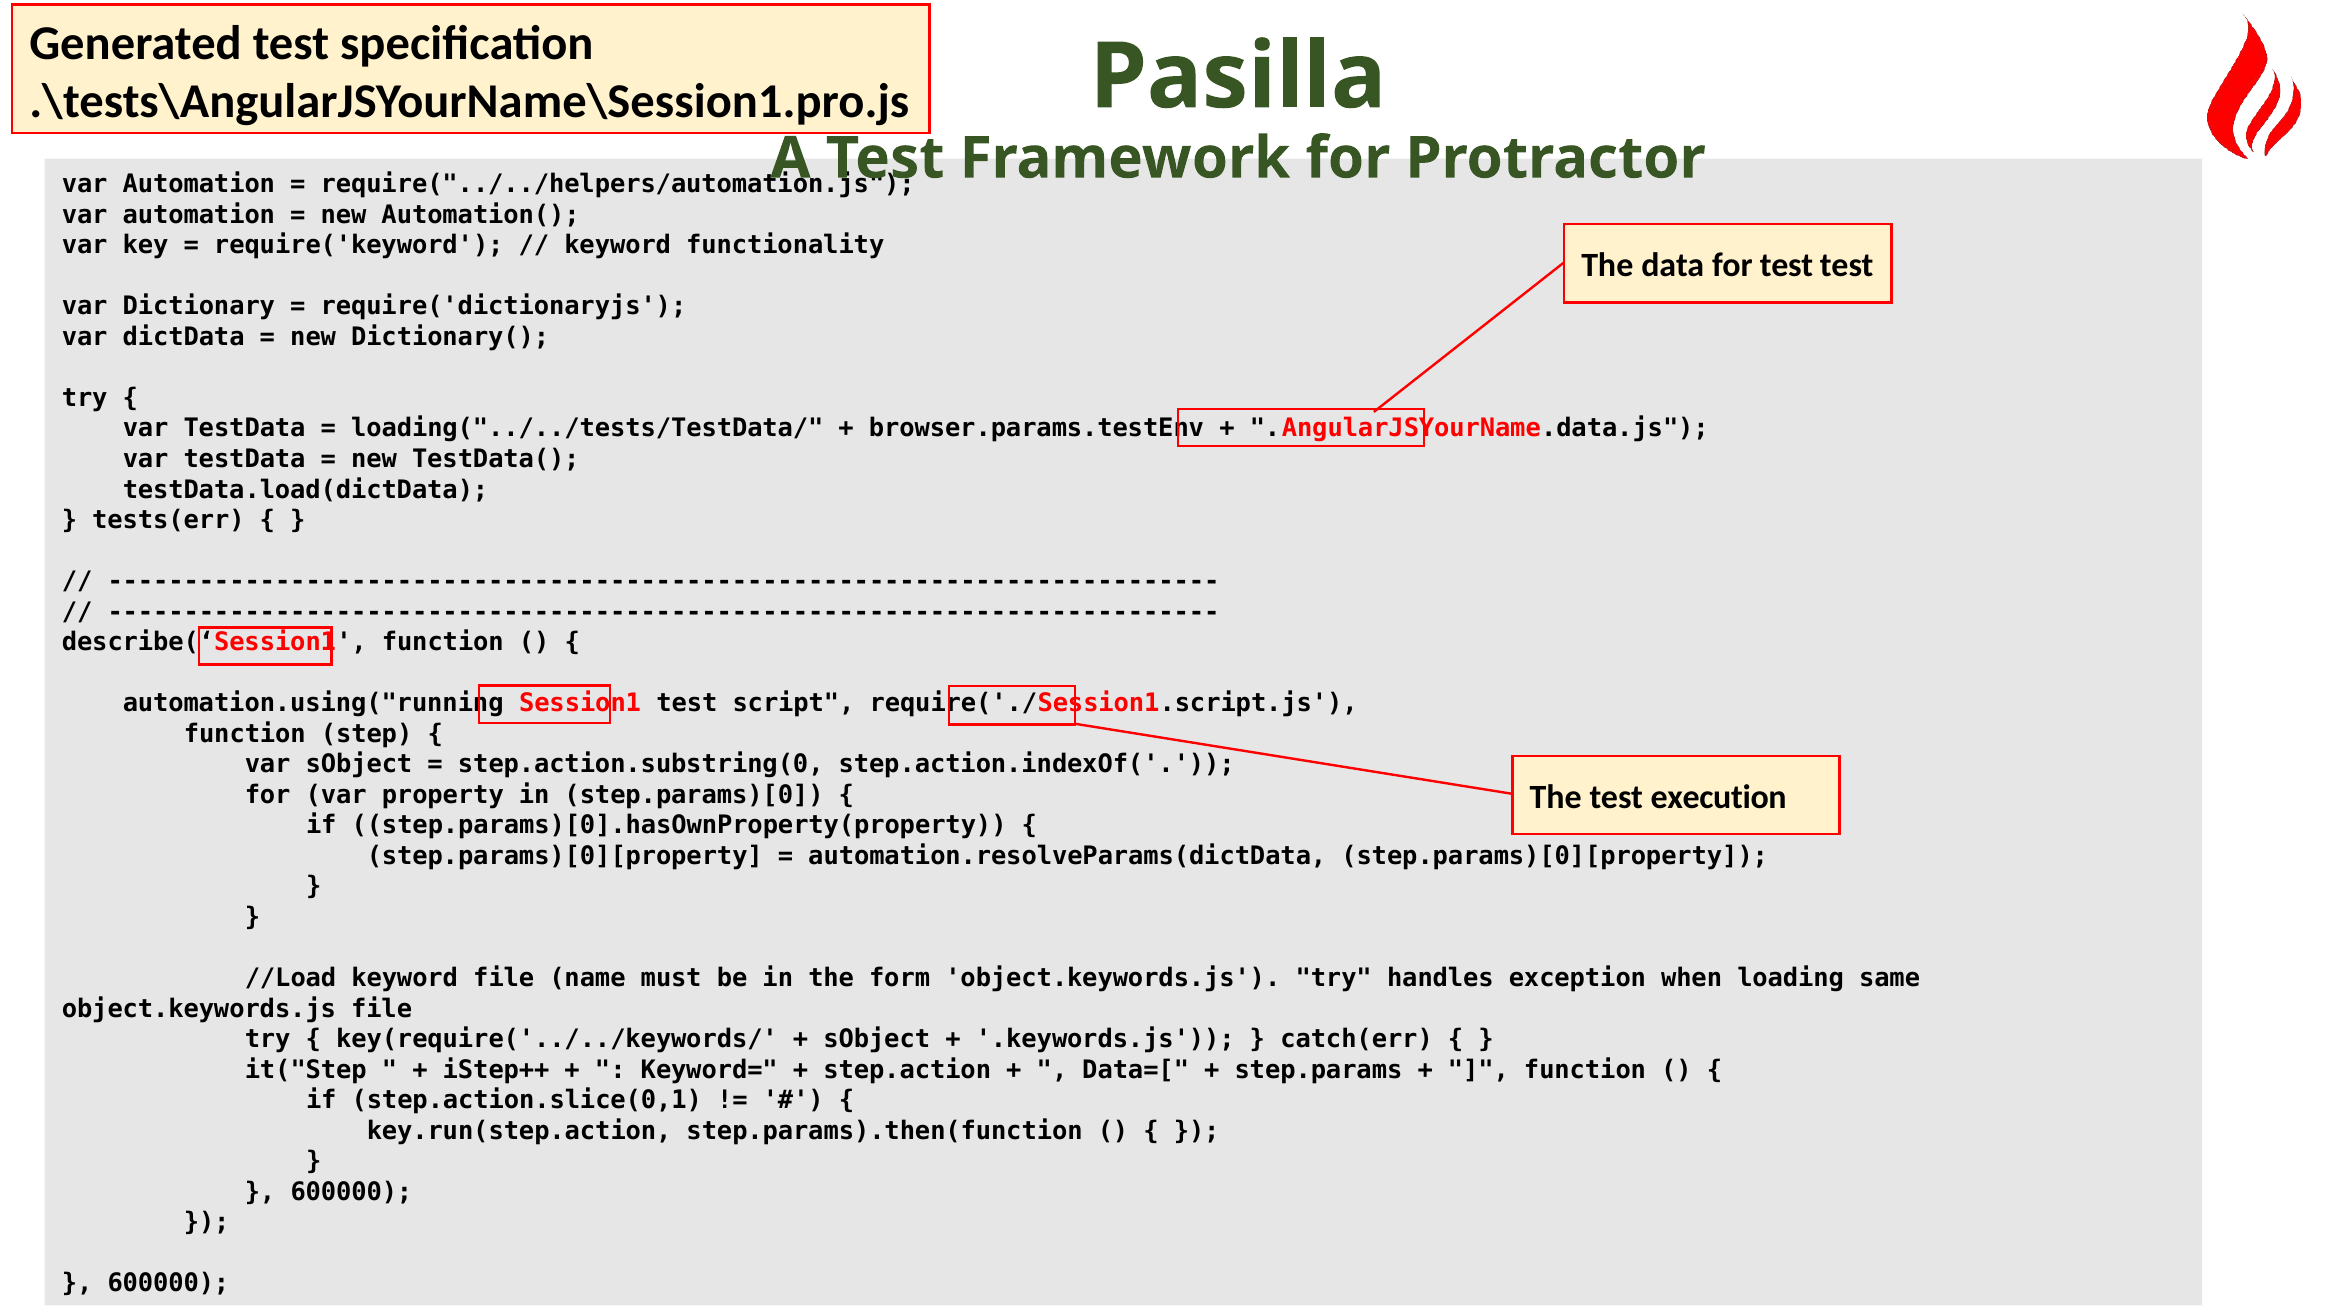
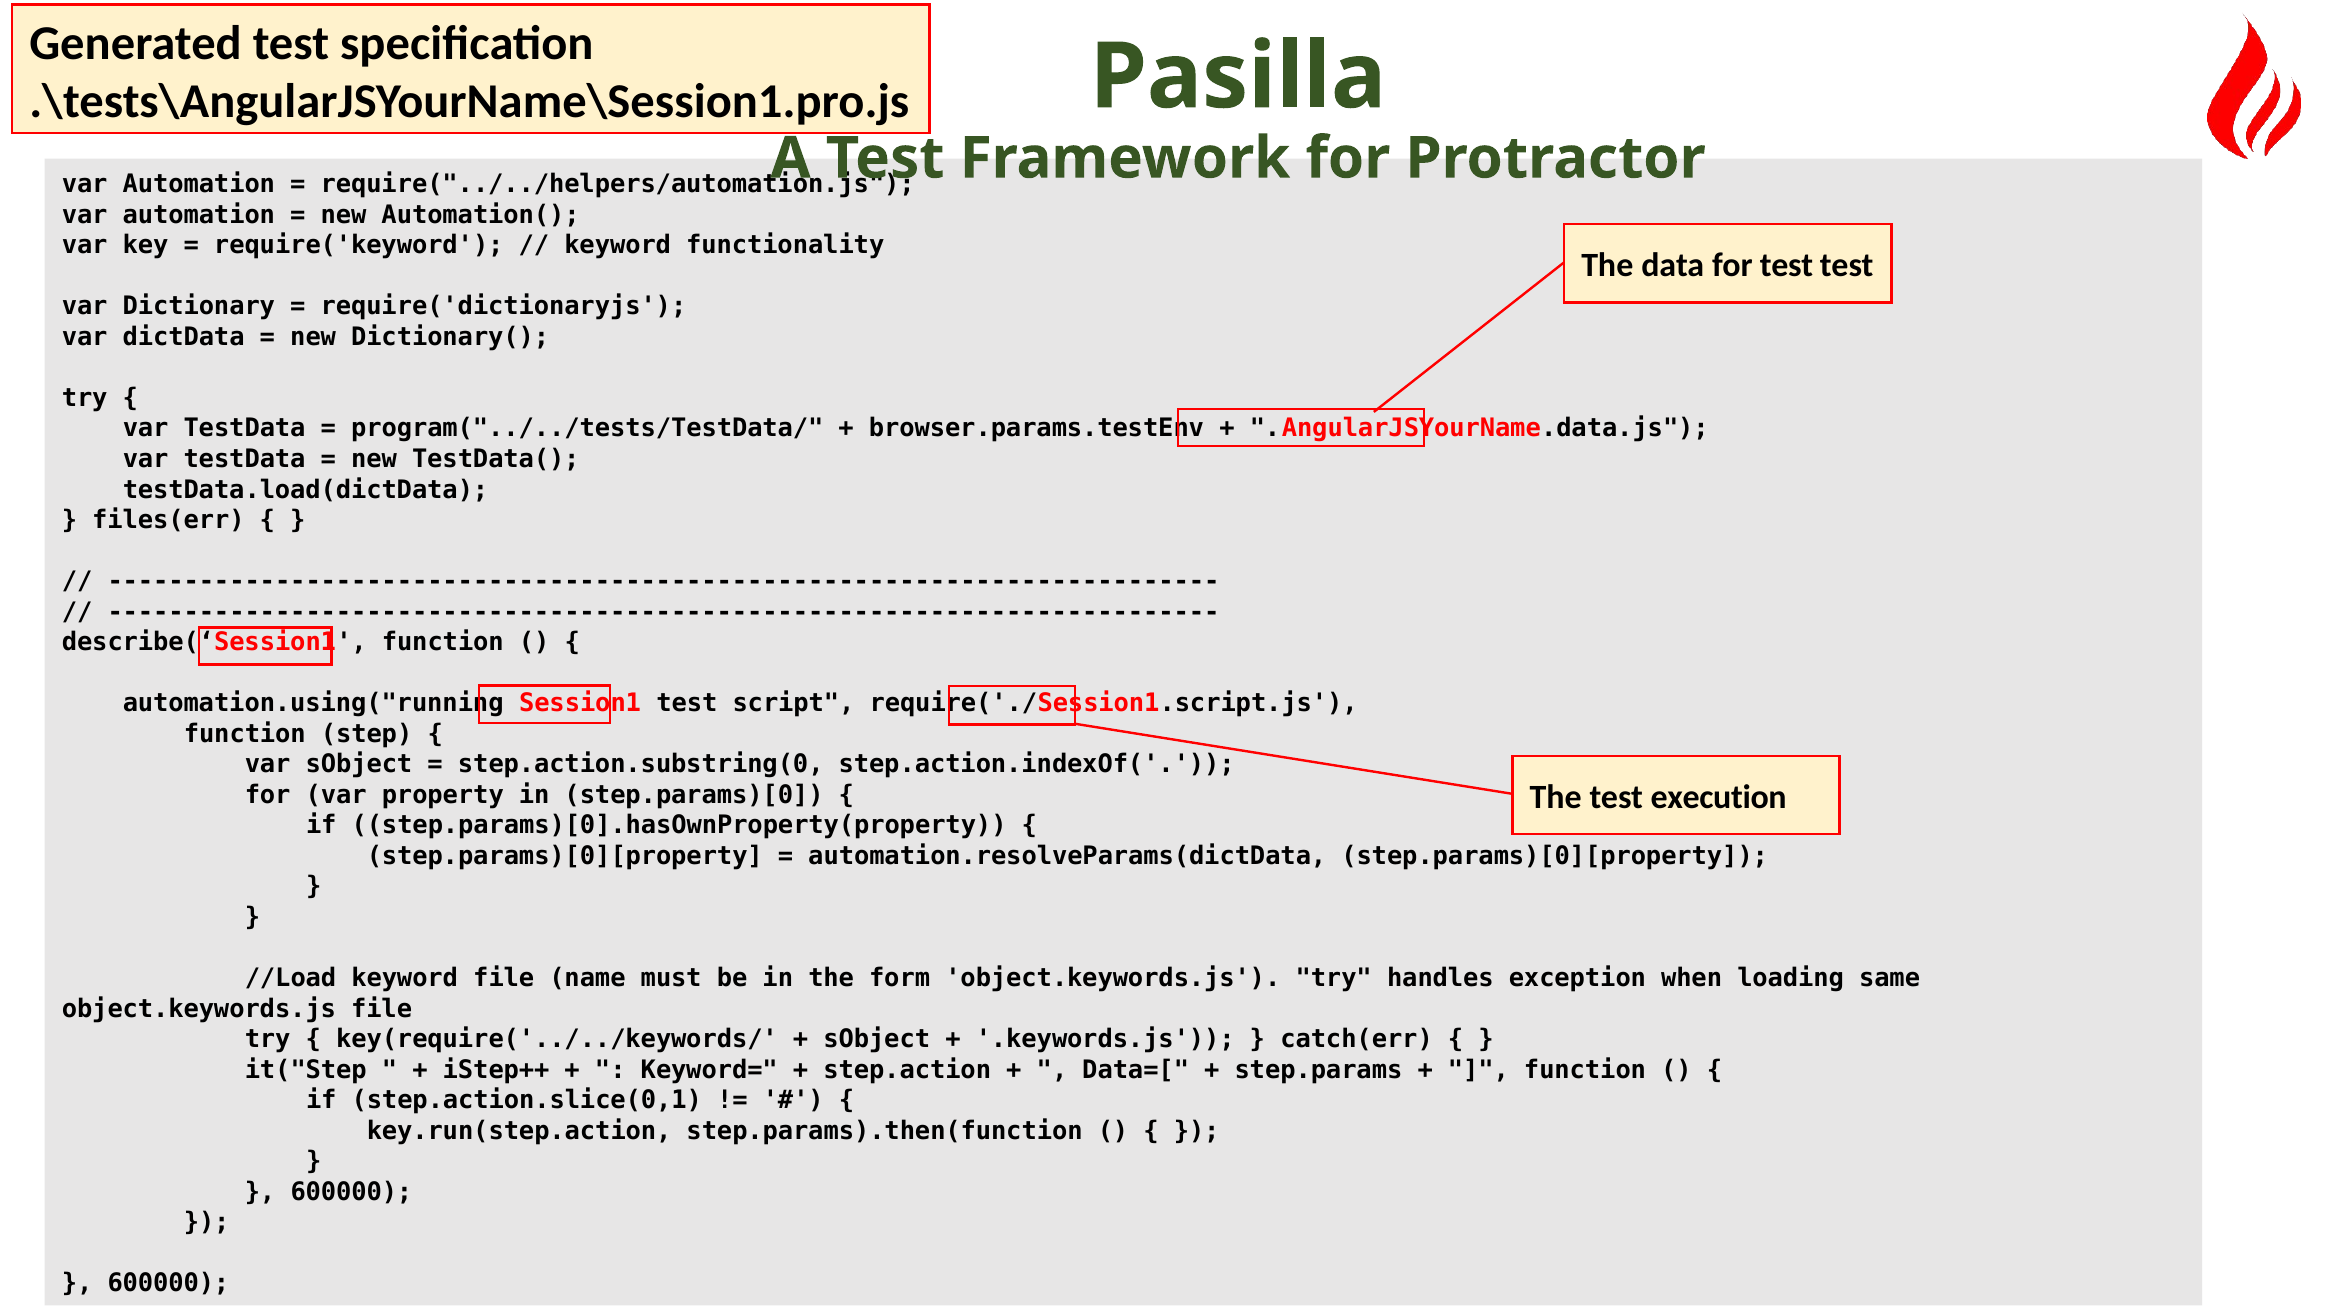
loading("../../tests/TestData/: loading("../../tests/TestData/ -> program("../../tests/TestData/ (587, 429)
tests(err: tests(err -> files(err (168, 520)
